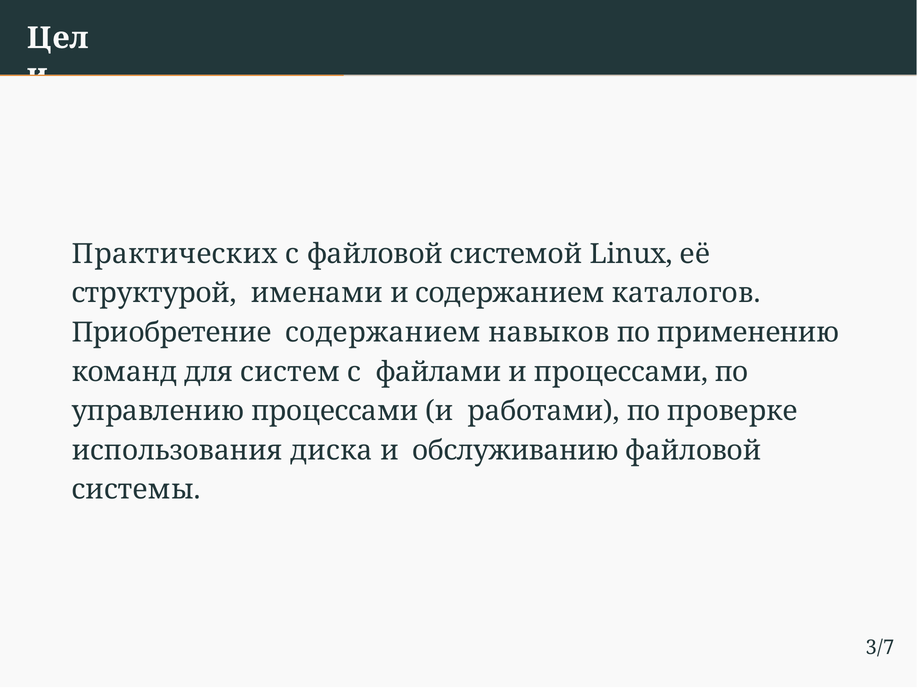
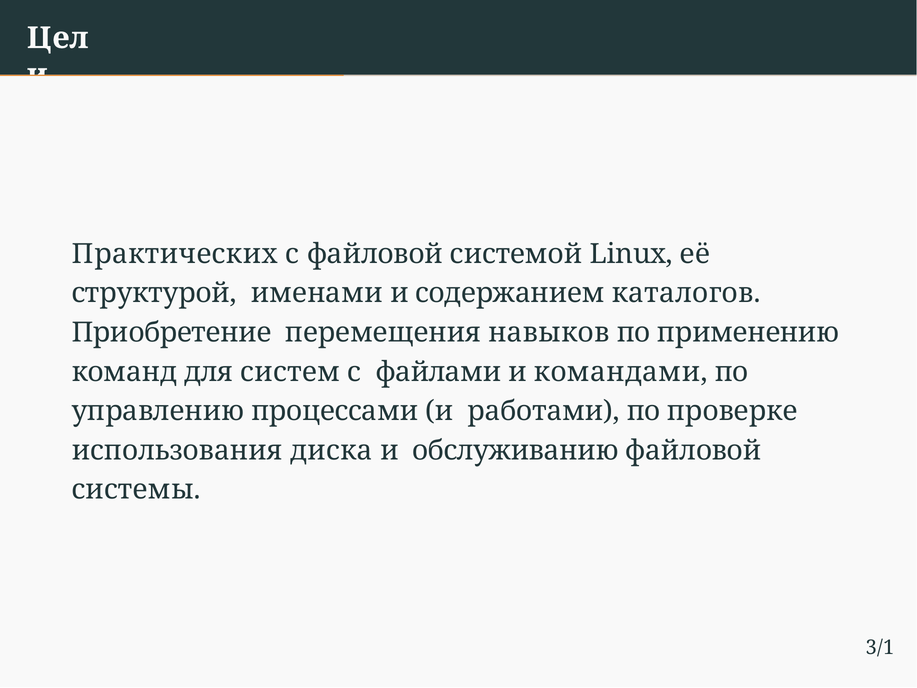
Приобретение содержанием: содержанием -> перемещения (383, 333)
и процессами: процессами -> командами (621, 372)
3/7: 3/7 -> 3/1 (880, 648)
